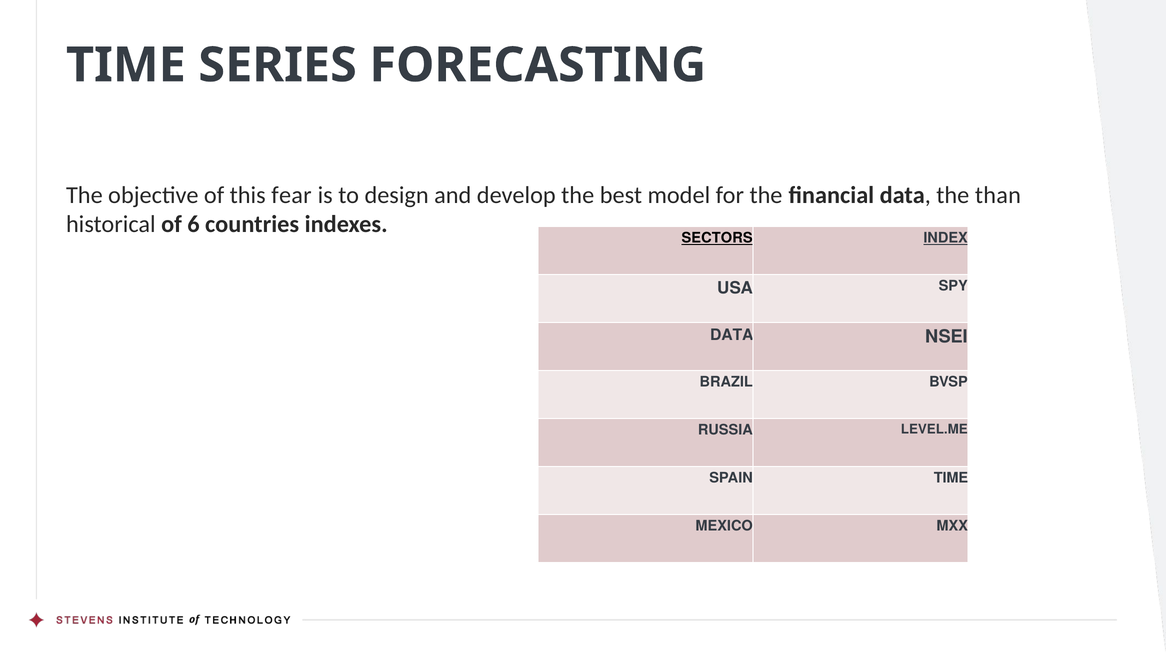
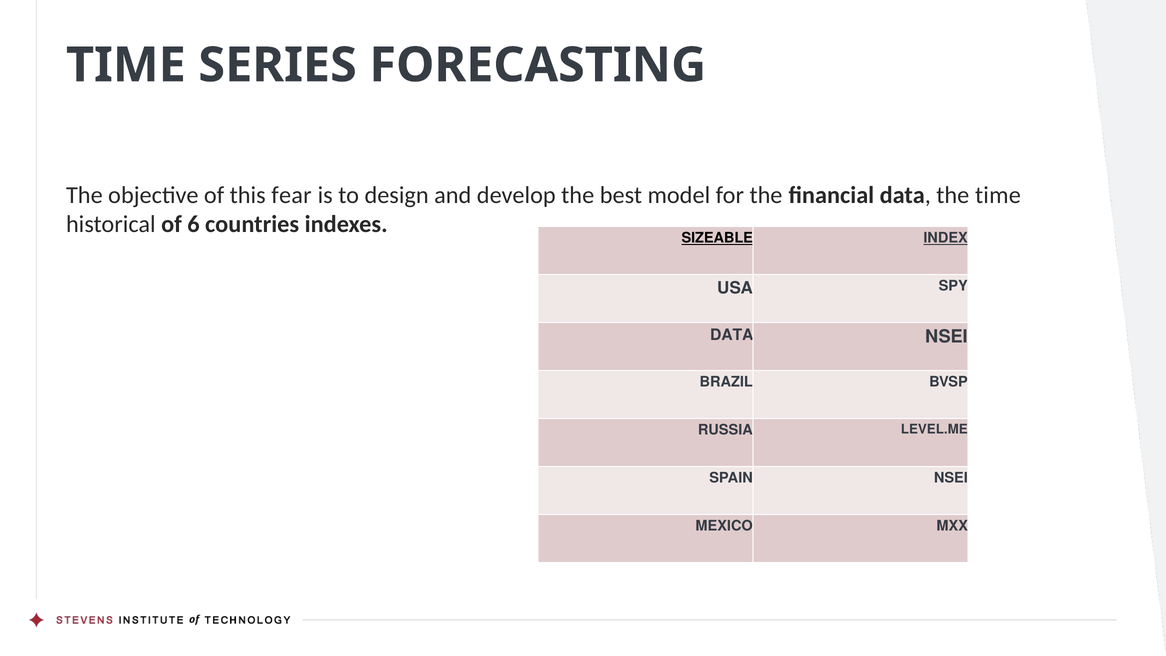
the than: than -> time (998, 195)
SECTORS: SECTORS -> SIZEABLE (717, 238)
SPAIN TIME: TIME -> NSEI (951, 478)
